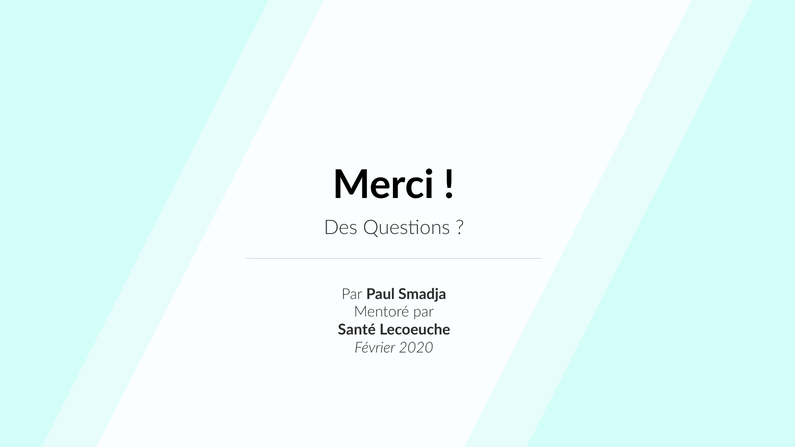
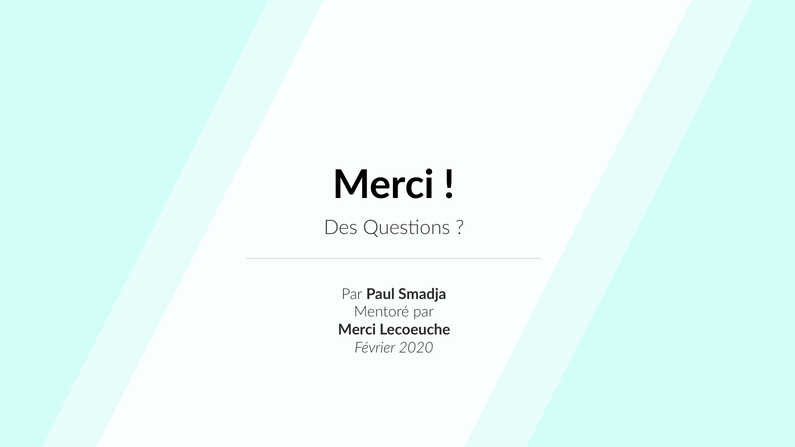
Santé: Santé -> Merci (357, 330)
